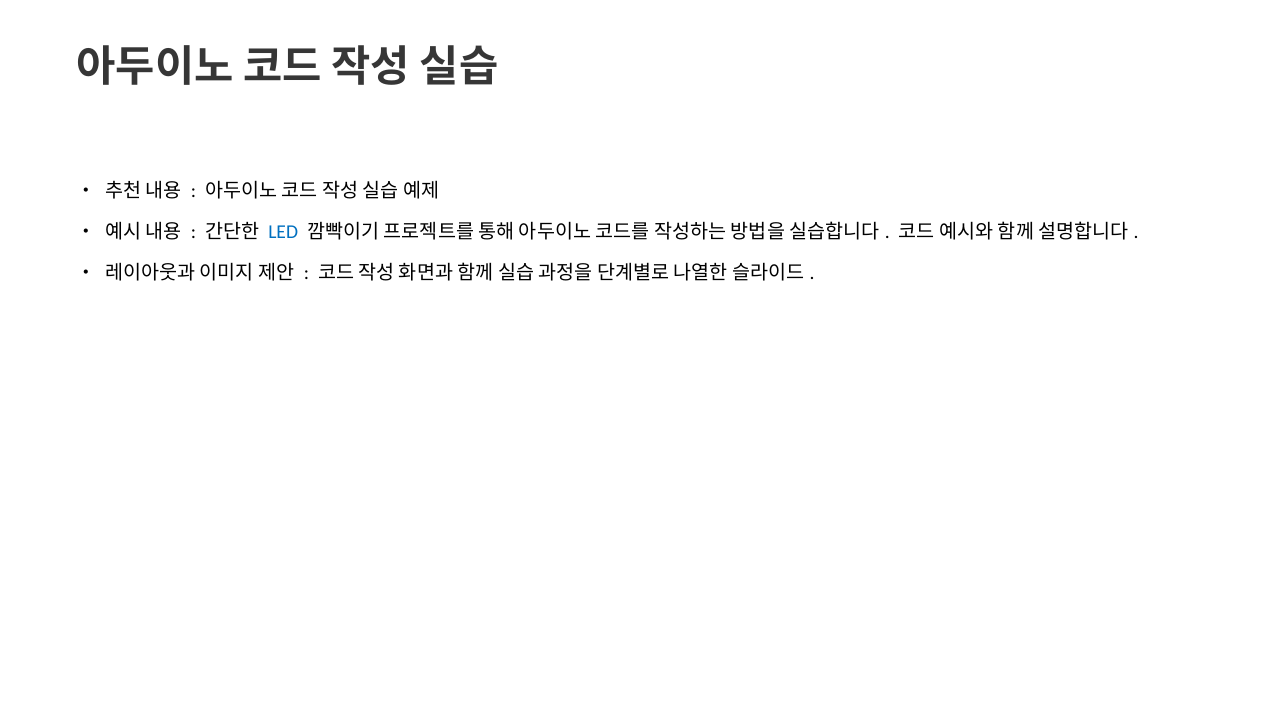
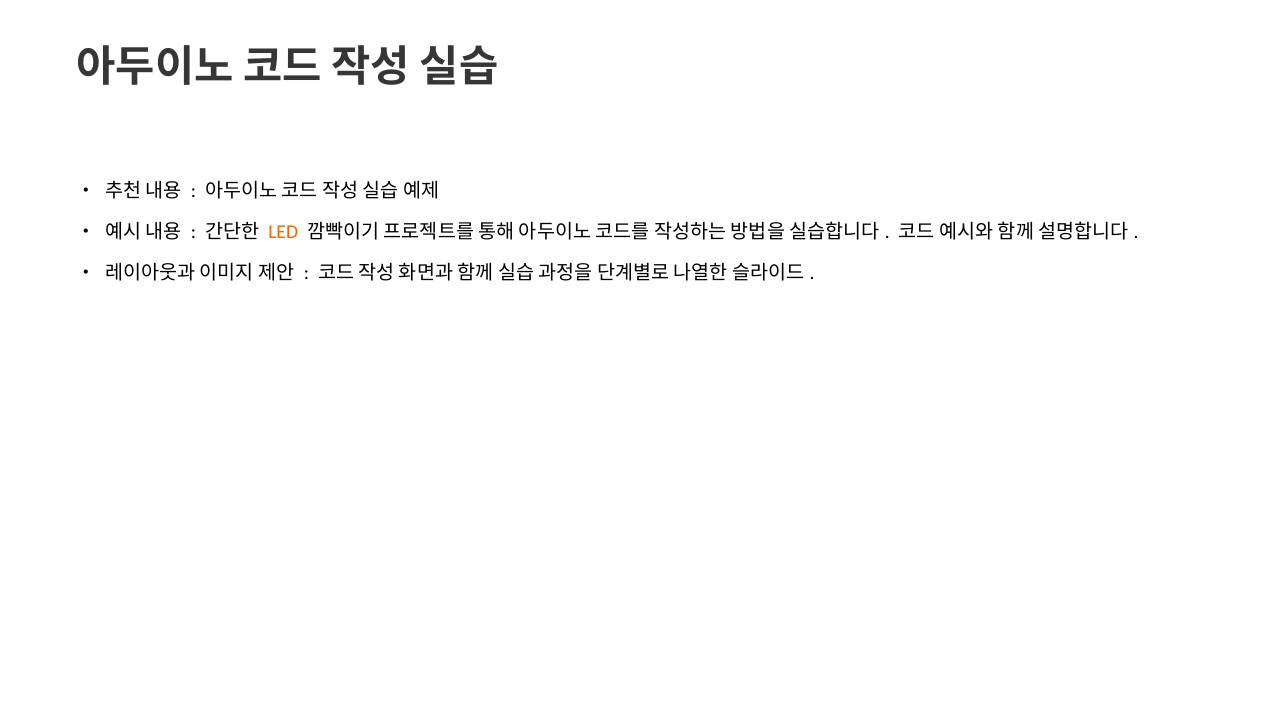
LED colour: blue -> orange (283, 232)
